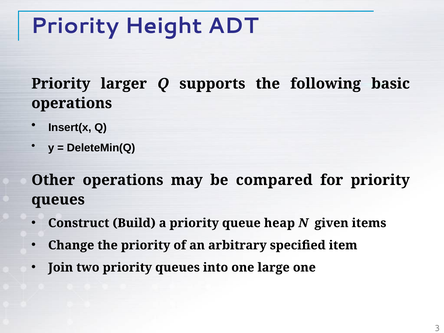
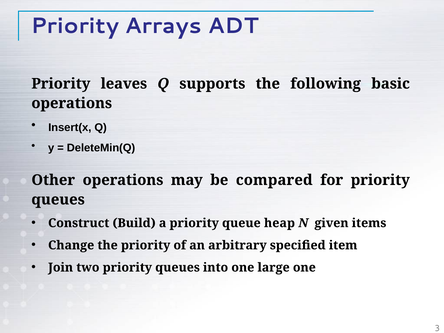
Height: Height -> Arrays (163, 26)
larger: larger -> leaves (124, 84)
